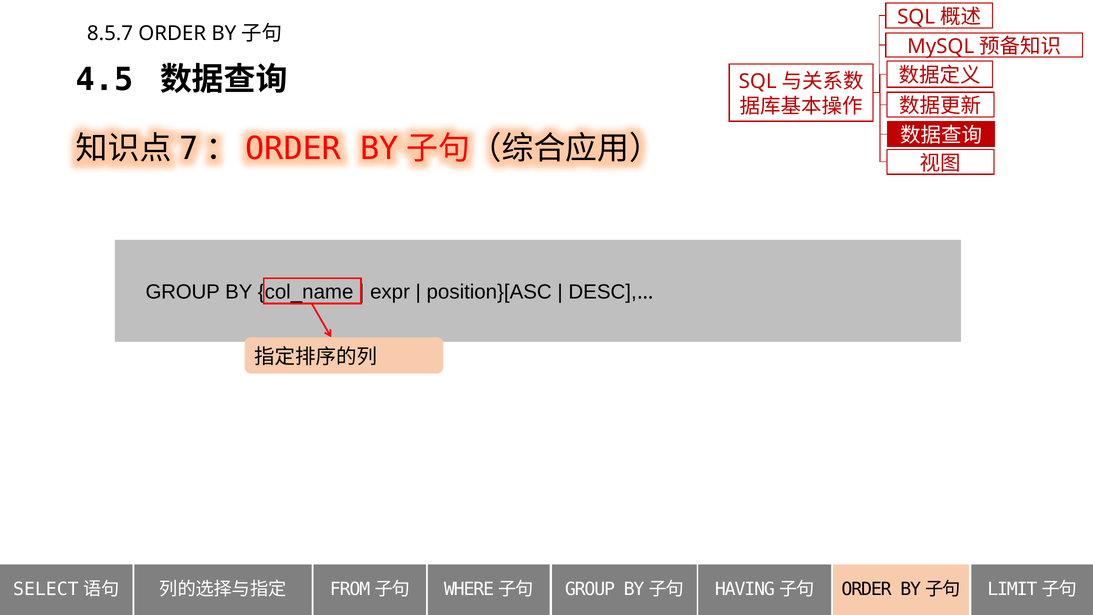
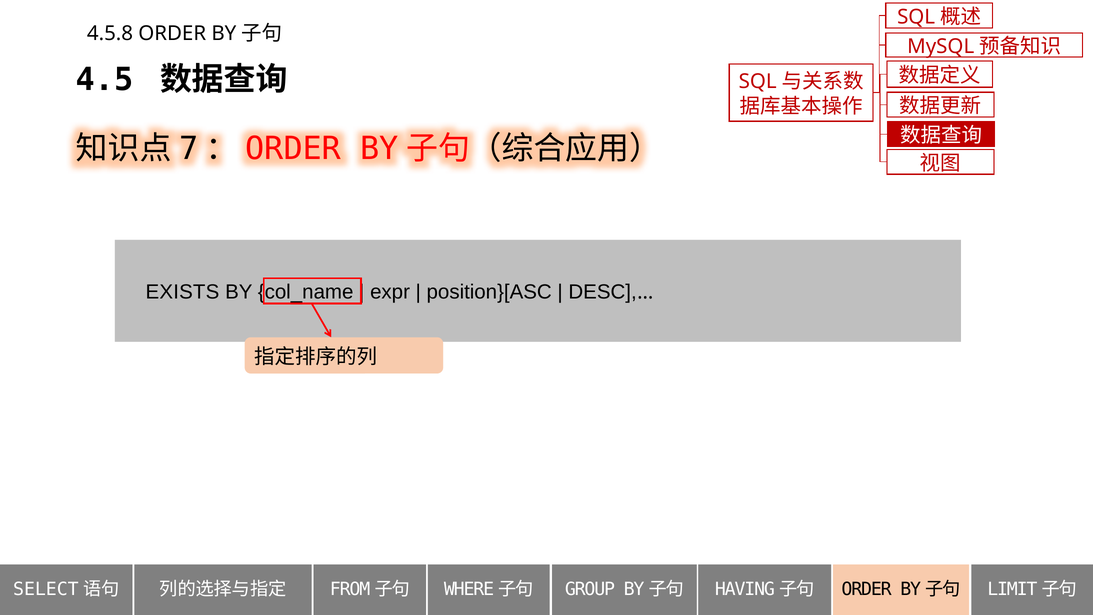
8.5.7: 8.5.7 -> 4.5.8 (110, 33)
GROUP: GROUP -> EXISTS (182, 292)
